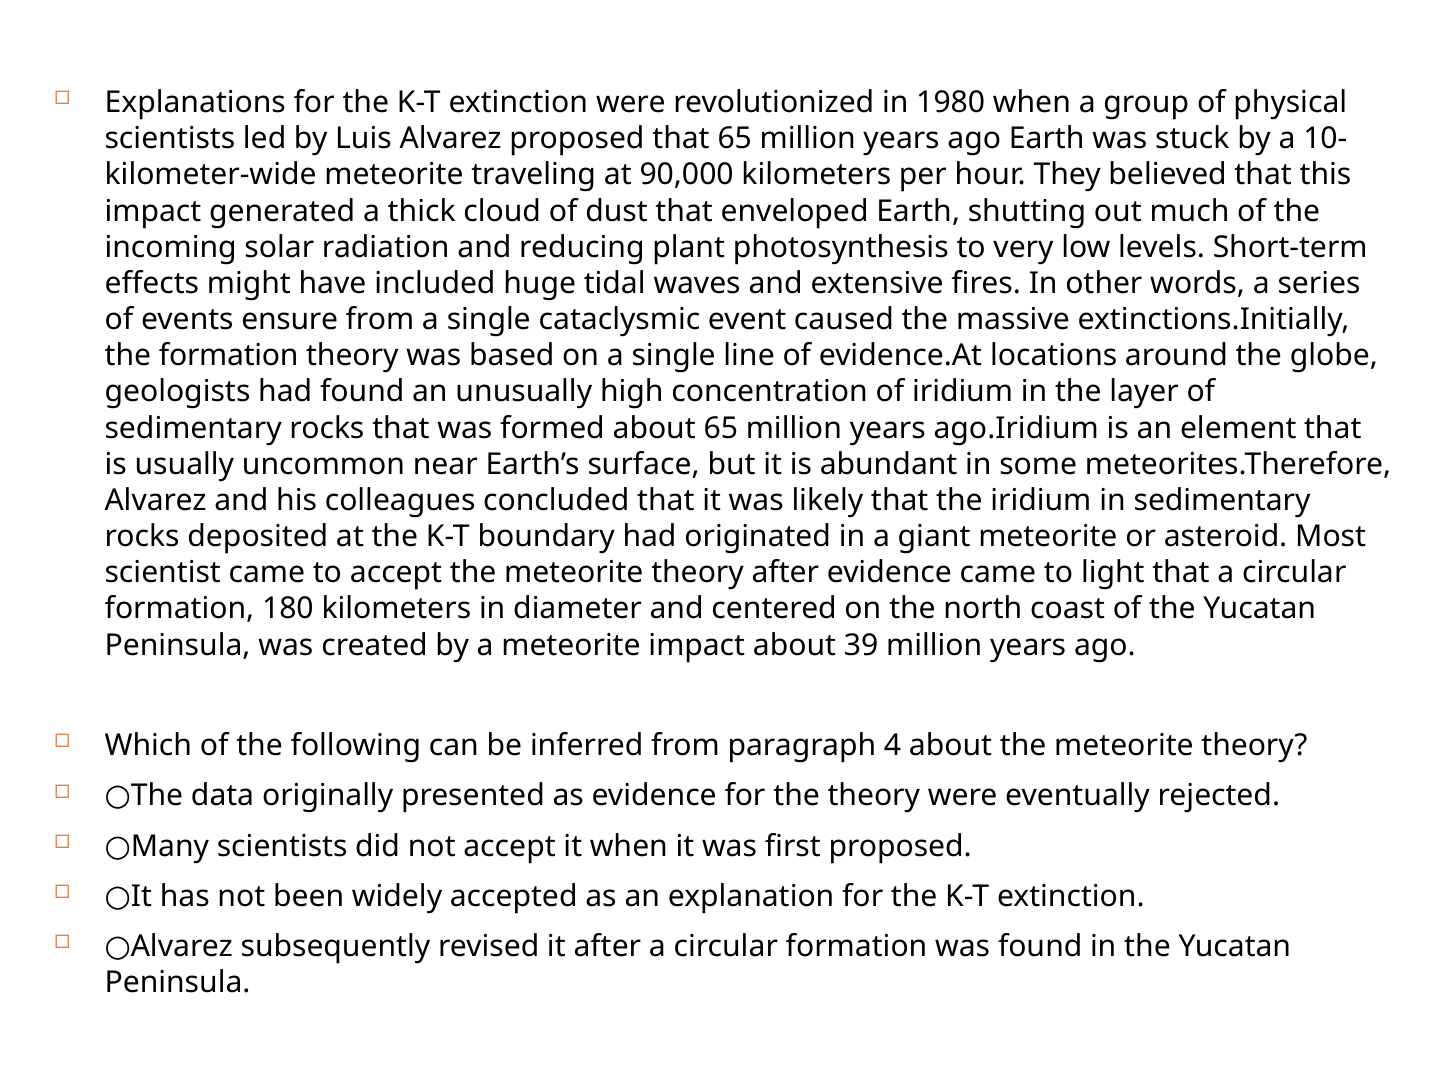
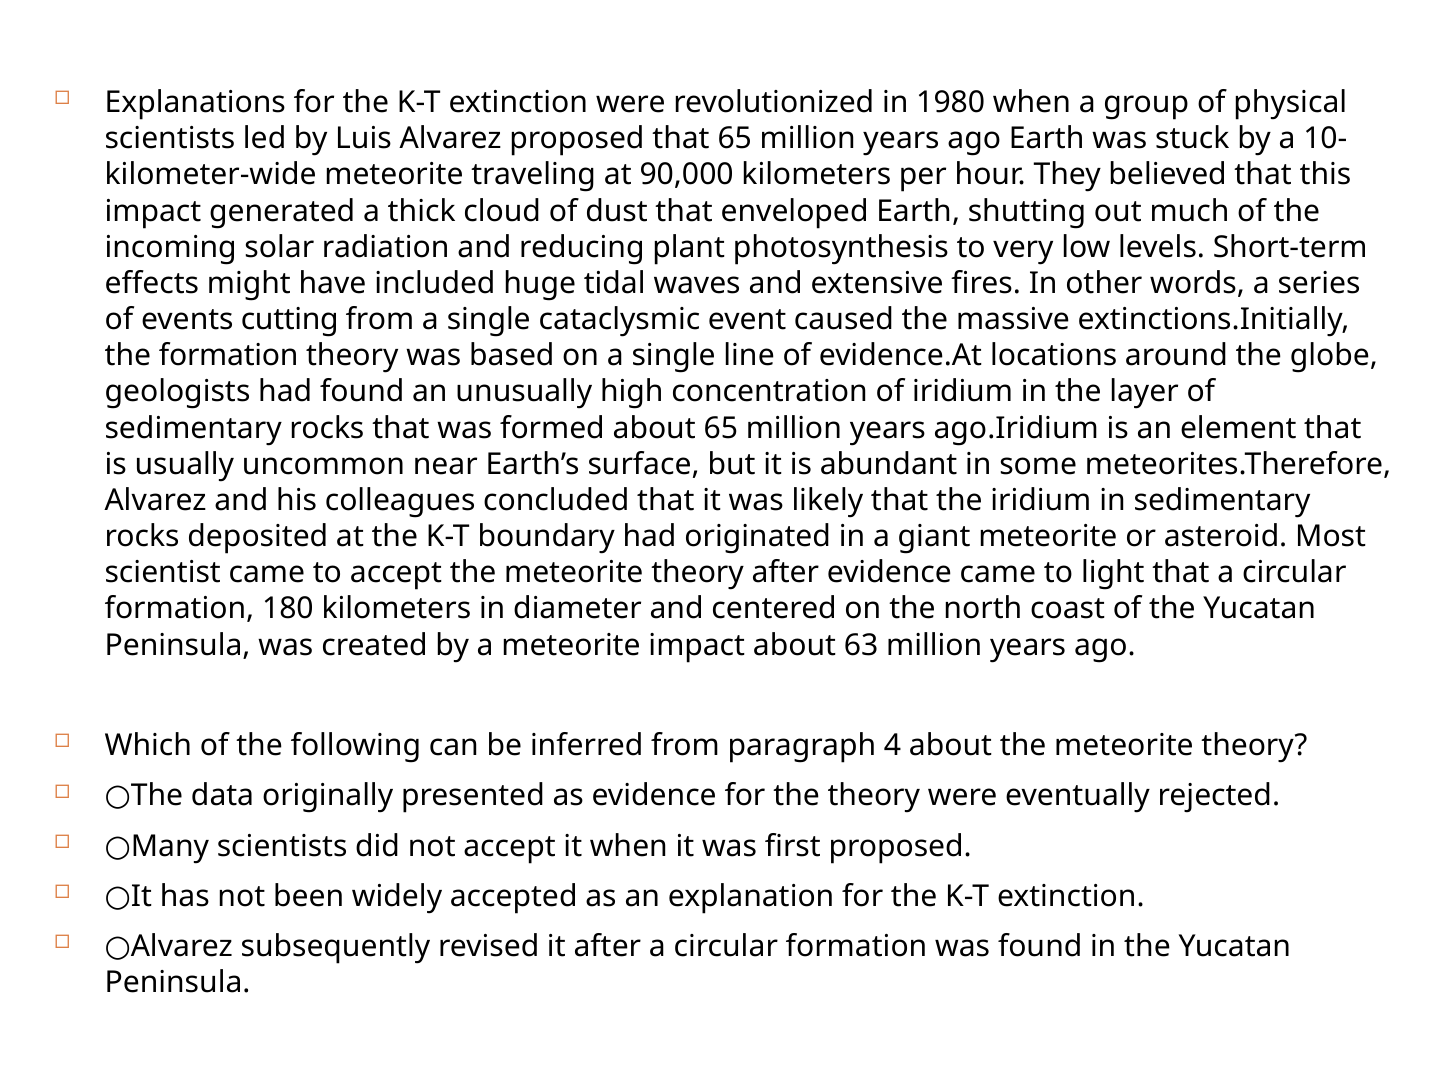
ensure: ensure -> cutting (290, 320)
39: 39 -> 63 (861, 645)
